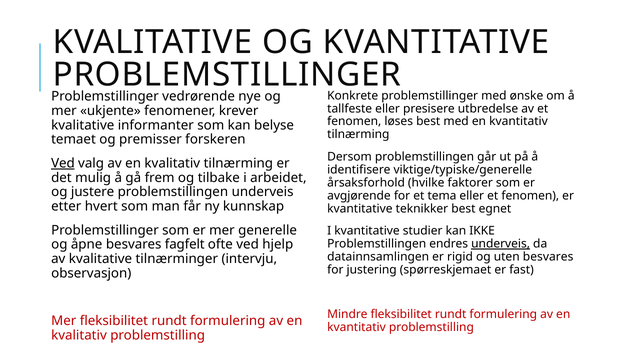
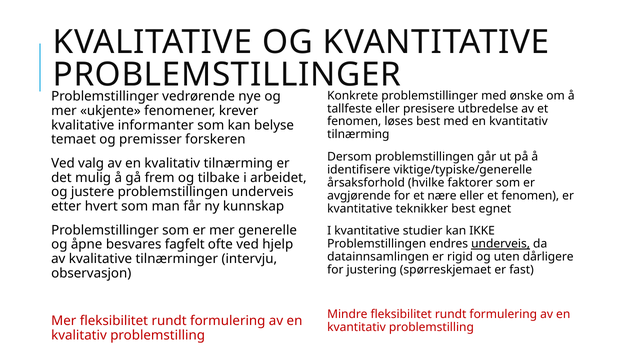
Ved underline: present -> none (63, 163)
tema: tema -> nære (442, 196)
uten besvares: besvares -> dårligere (548, 257)
